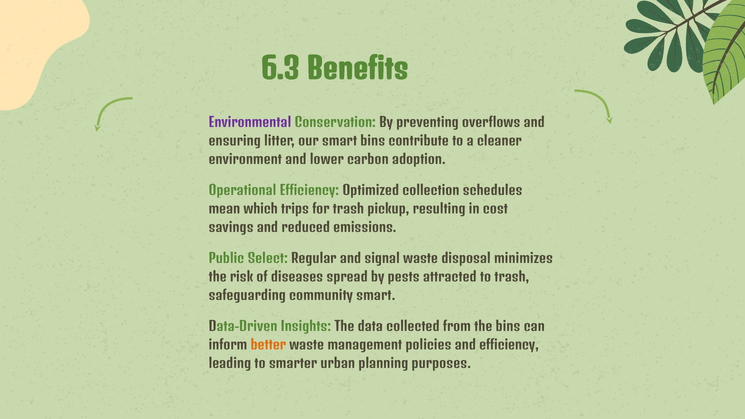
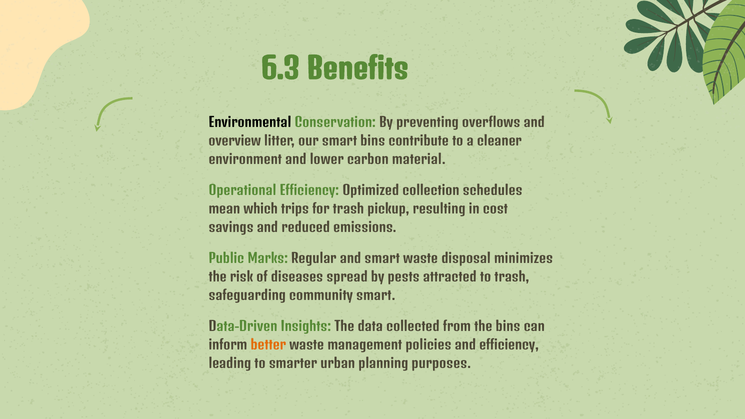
Environmental colour: purple -> black (250, 123)
ensuring: ensuring -> overview (235, 141)
adoption: adoption -> material (419, 160)
Select: Select -> Marks (268, 259)
and signal: signal -> smart (382, 259)
